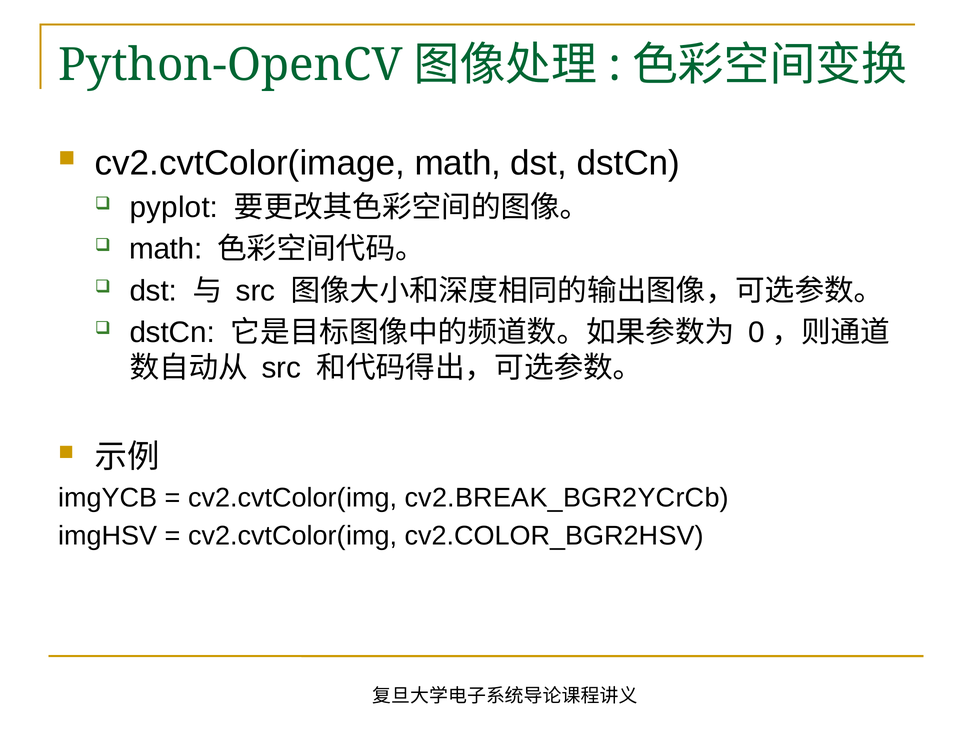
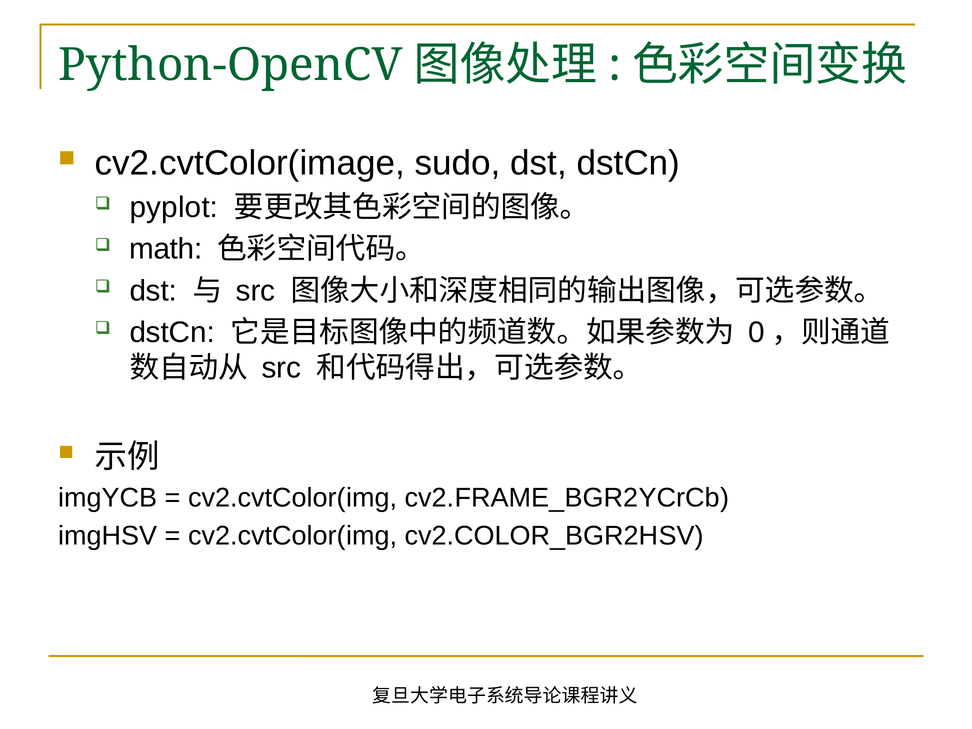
cv2.cvtColor(image math: math -> sudo (458, 163)
cv2.BREAK_BGR2YCrCb: cv2.BREAK_BGR2YCrCb -> cv2.FRAME_BGR2YCrCb (567, 498)
